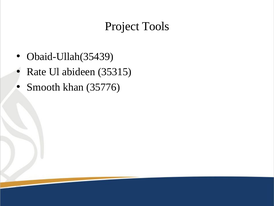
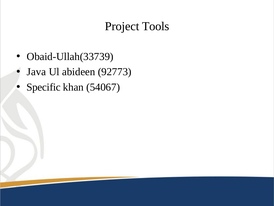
Obaid-Ullah(35439: Obaid-Ullah(35439 -> Obaid-Ullah(33739 (70, 56)
Rate: Rate -> Java (36, 72)
35315: 35315 -> 92773 (115, 72)
Smooth: Smooth -> Specific (44, 87)
35776: 35776 -> 54067 (103, 87)
